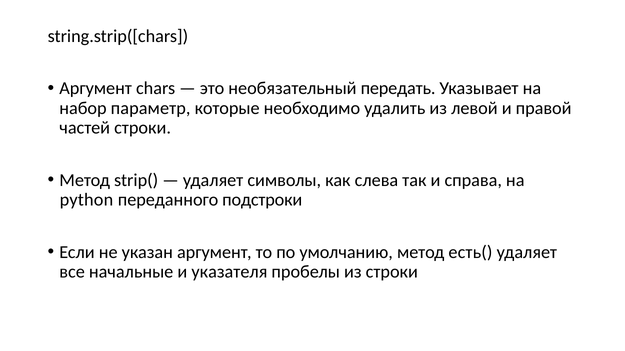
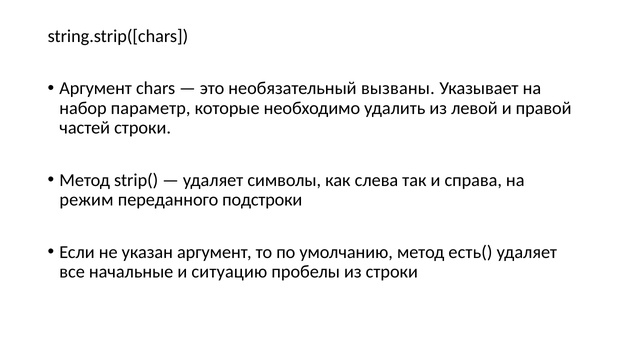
передать: передать -> вызваны (398, 89)
python: python -> режим (86, 200)
указателя: указателя -> ситуацию (229, 272)
